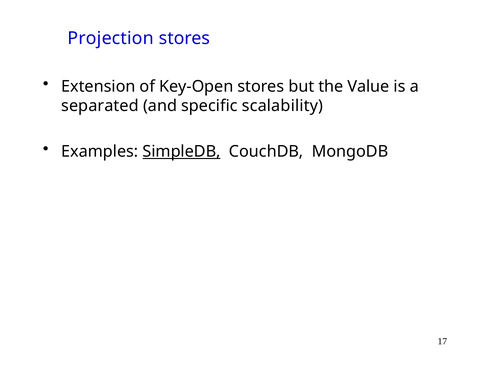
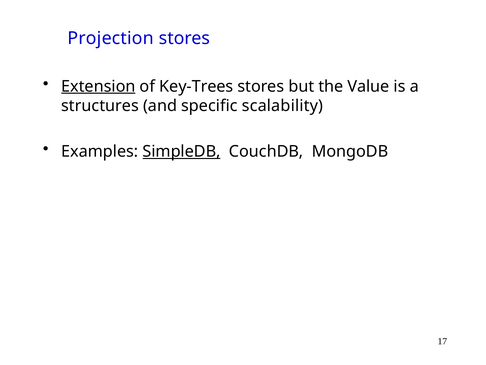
Extension underline: none -> present (98, 86)
Key-Open: Key-Open -> Key-Trees (196, 86)
separated: separated -> structures (100, 106)
